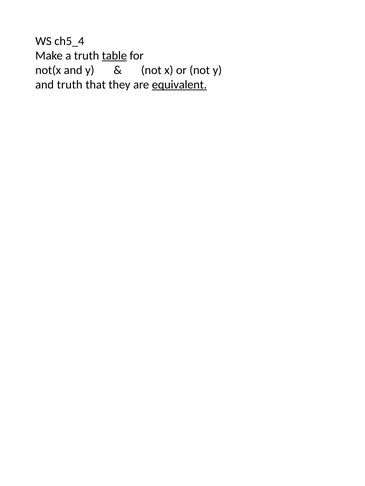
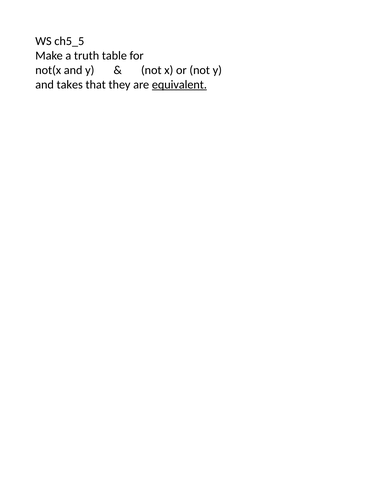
ch5_4: ch5_4 -> ch5_5 (69, 41)
table underline: present -> none (114, 56)
and truth: truth -> takes (70, 85)
